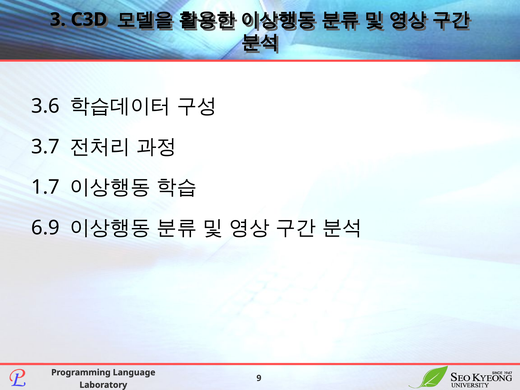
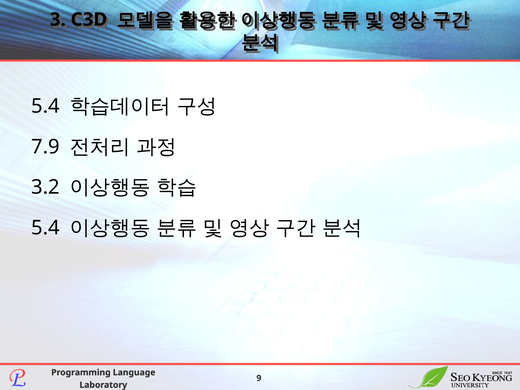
3.6: 3.6 -> 5.4 (45, 106)
3.7: 3.7 -> 7.9 (45, 147)
1.7: 1.7 -> 3.2 (45, 187)
6.9: 6.9 -> 5.4 (45, 228)
